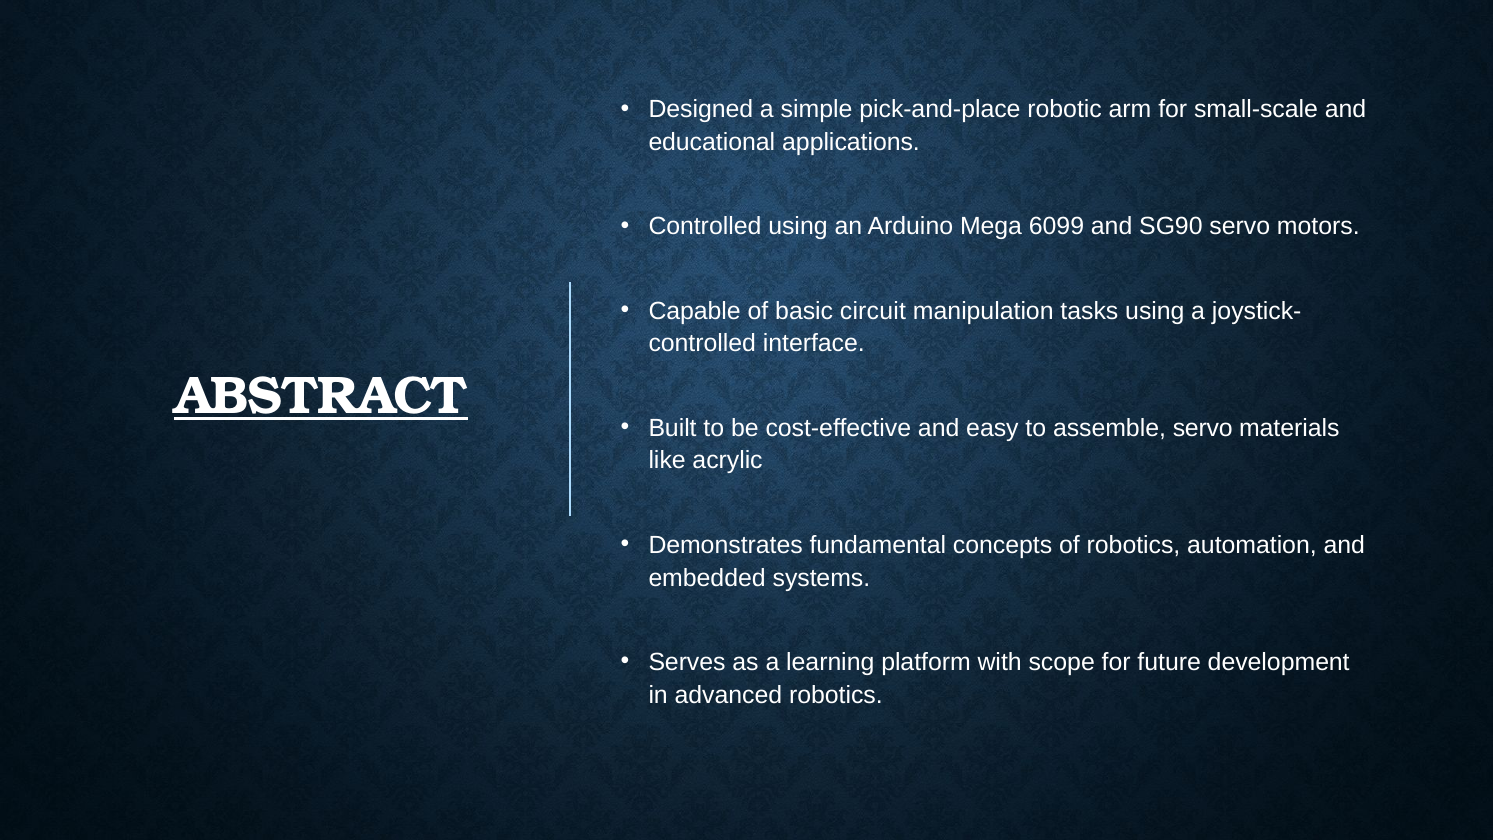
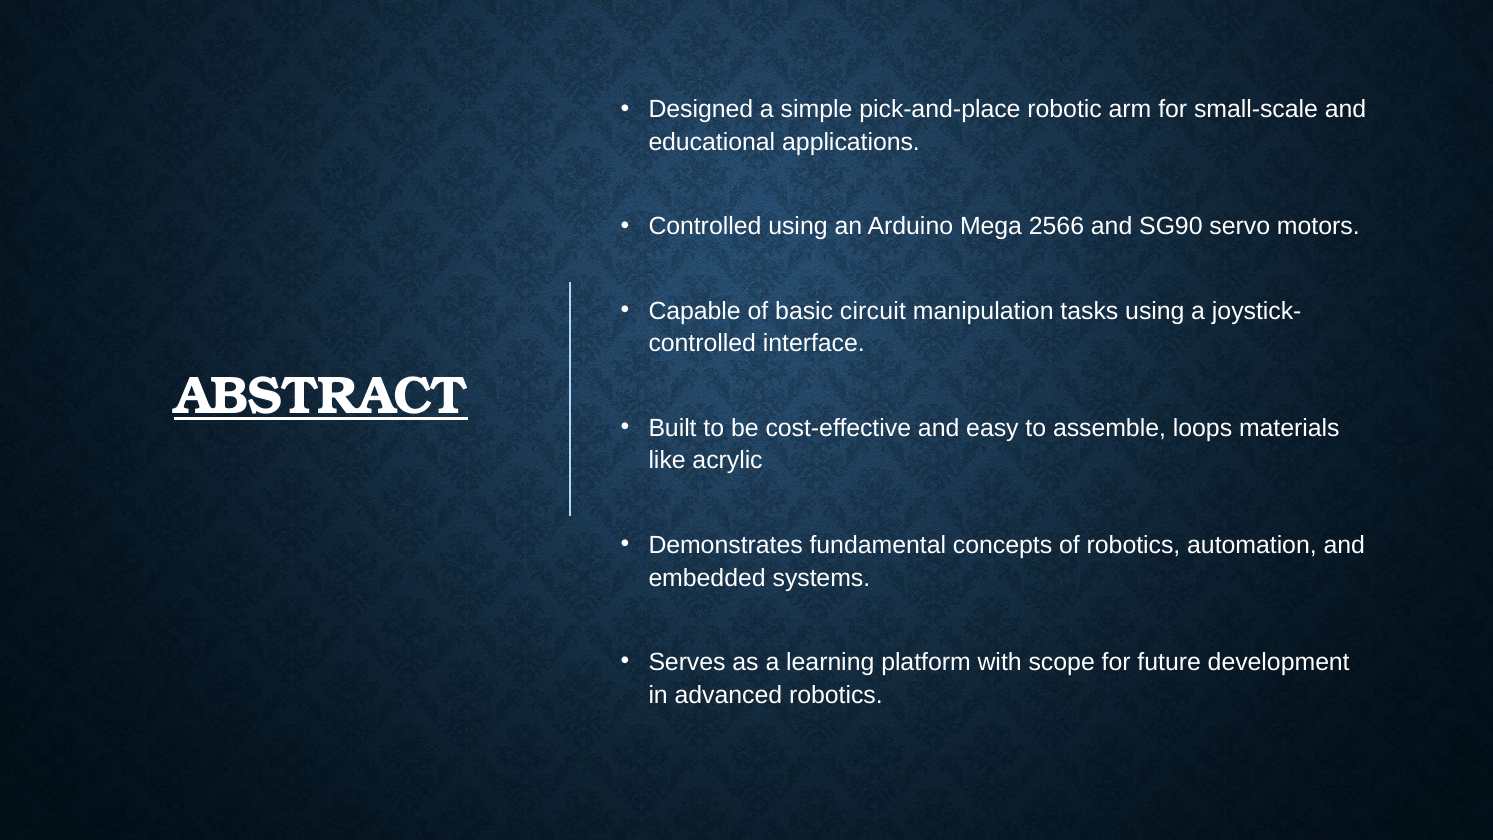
6099: 6099 -> 2566 (1056, 226)
assemble servo: servo -> loops (1203, 428)
